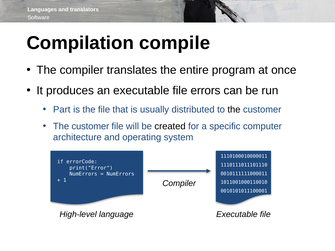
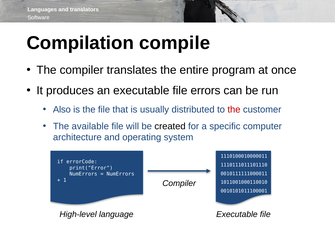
Part: Part -> Also (62, 110)
the colour: black -> red (234, 110)
customer: customer -> available (90, 126)
